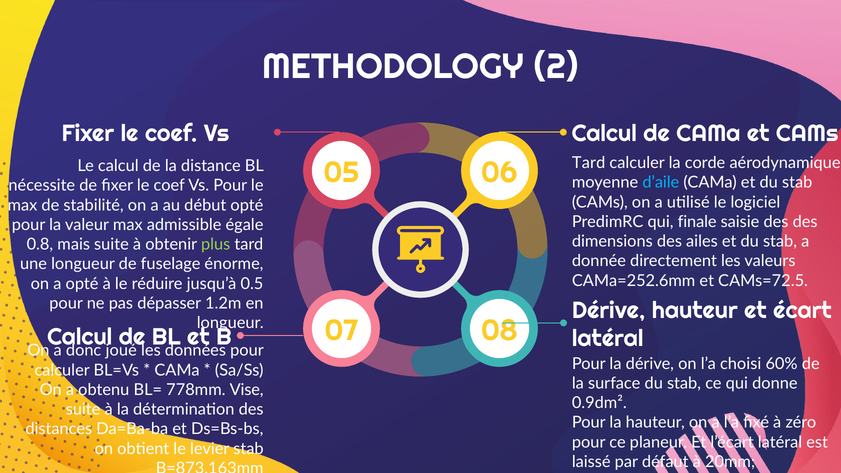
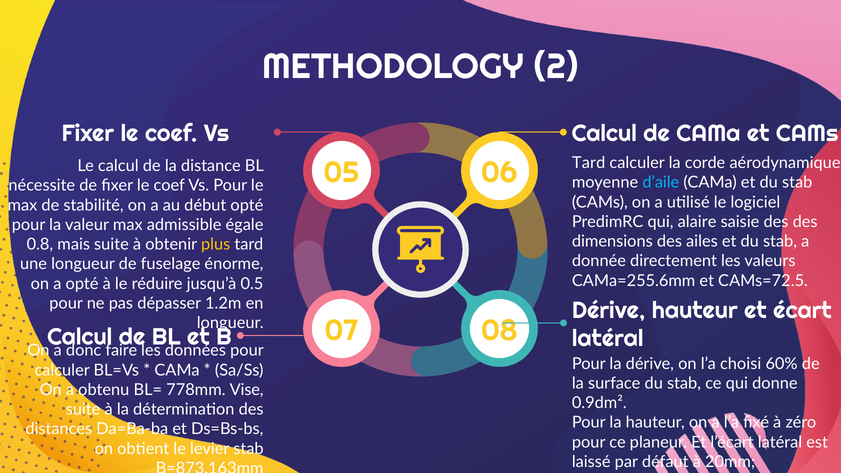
finale: finale -> alaire (697, 222)
plus colour: light green -> yellow (216, 244)
CAMa=252.6mm: CAMa=252.6mm -> CAMa=255.6mm (634, 281)
joué: joué -> faire (121, 351)
